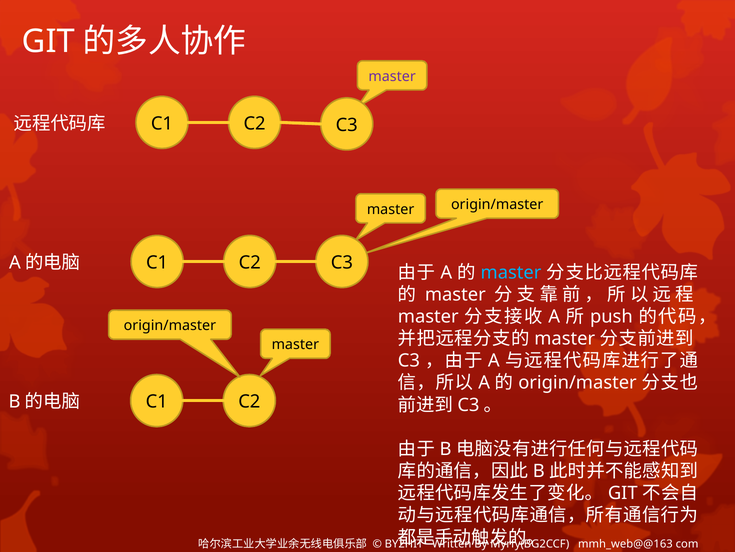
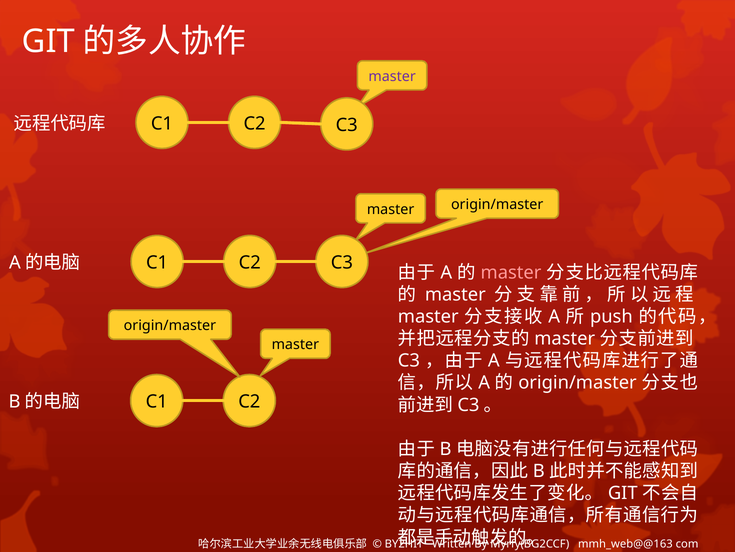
master colour: light blue -> pink (511, 272)
